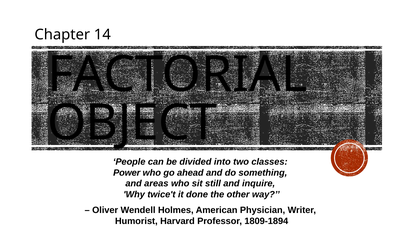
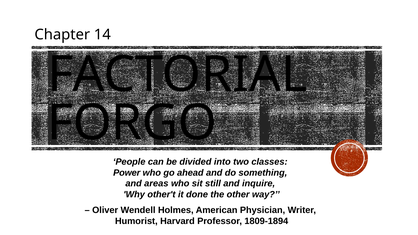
OBJECT: OBJECT -> FORGO (132, 123)
twice't: twice't -> other't (161, 195)
